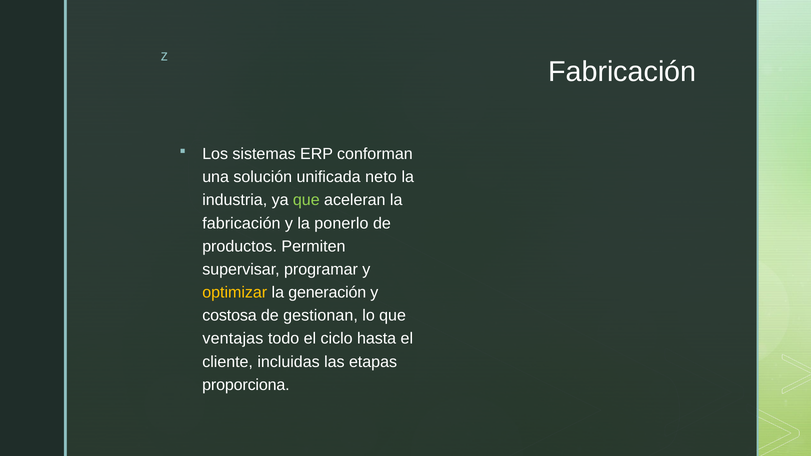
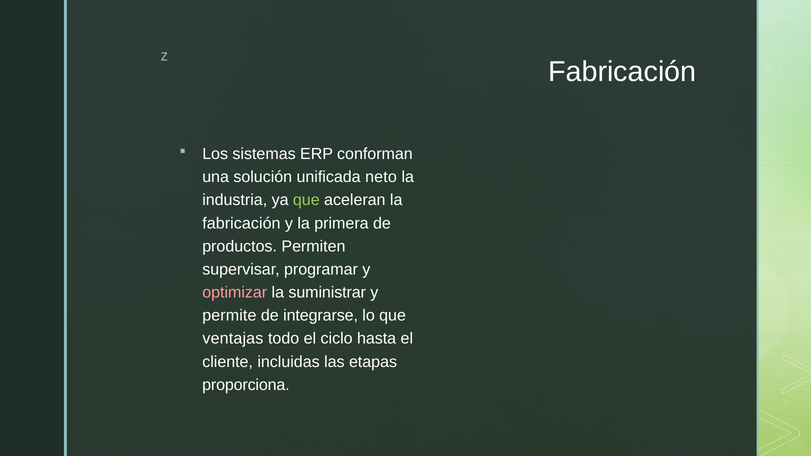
ponerlo: ponerlo -> primera (341, 223)
optimizar colour: yellow -> pink (235, 293)
generación: generación -> suministrar (327, 293)
costosa: costosa -> permite (229, 316)
gestionan: gestionan -> integrarse (321, 316)
